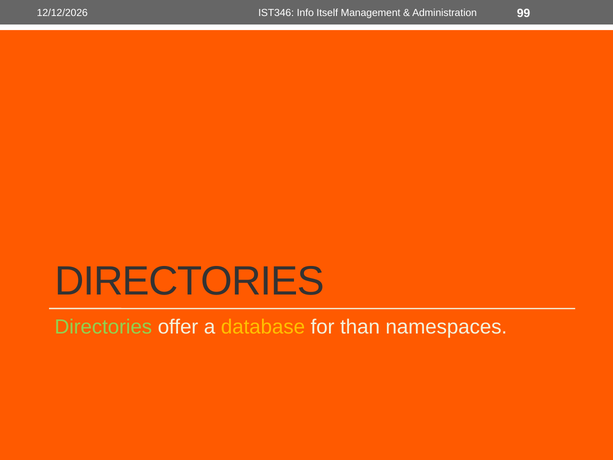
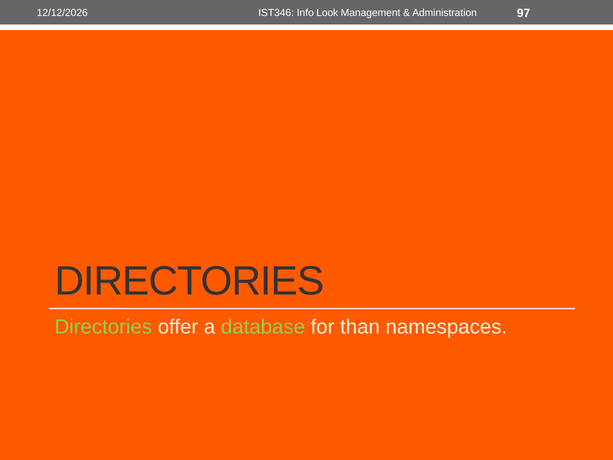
Itself: Itself -> Look (327, 13)
99: 99 -> 97 (524, 13)
database colour: yellow -> light green (263, 327)
